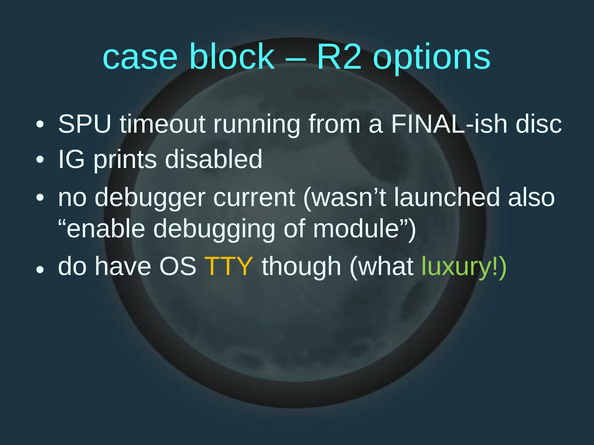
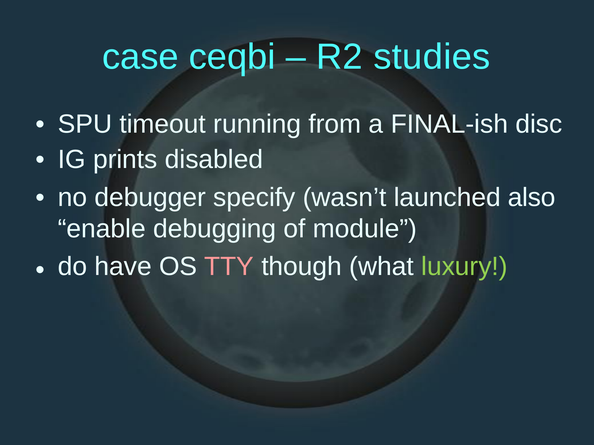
block: block -> ceqbi (232, 57)
options: options -> studies (432, 57)
current: current -> specify (254, 198)
TTY colour: yellow -> pink (229, 267)
